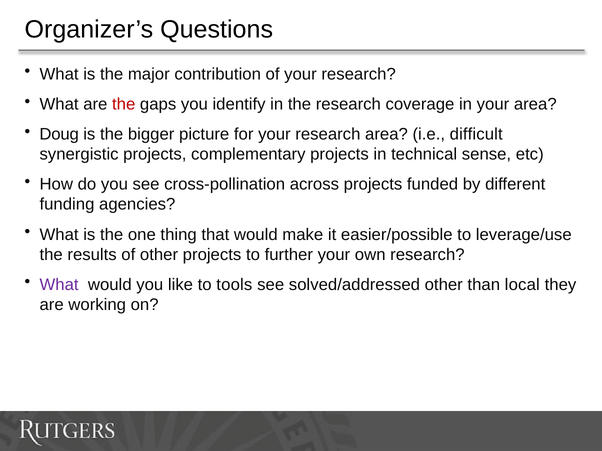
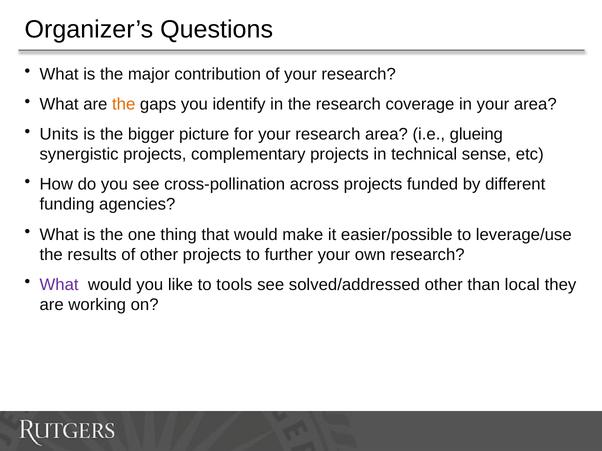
the colour: red -> orange (124, 104)
Doug: Doug -> Units (59, 134)
difficult: difficult -> glueing (476, 134)
